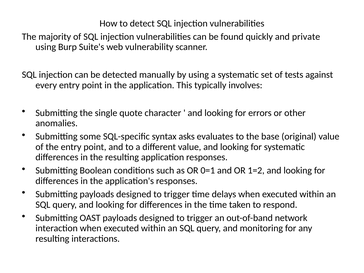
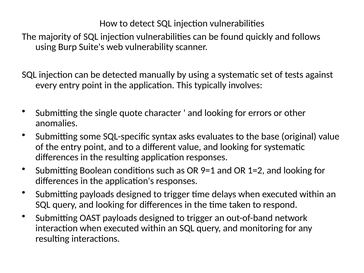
private: private -> follows (306, 37)
0=1: 0=1 -> 9=1 (208, 171)
